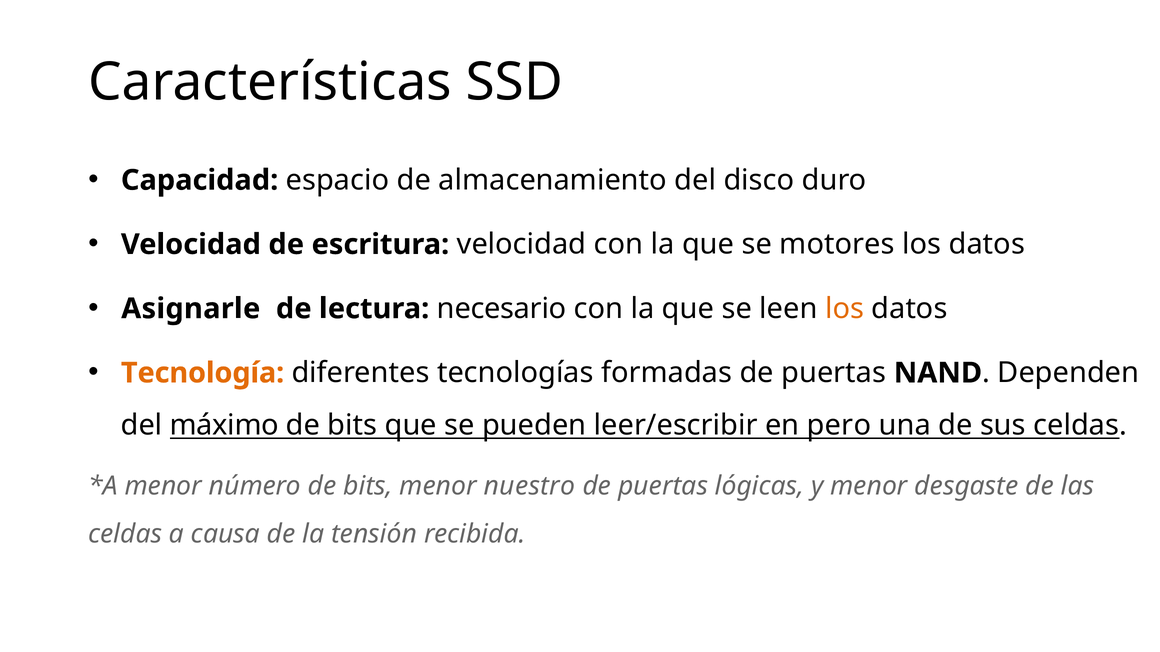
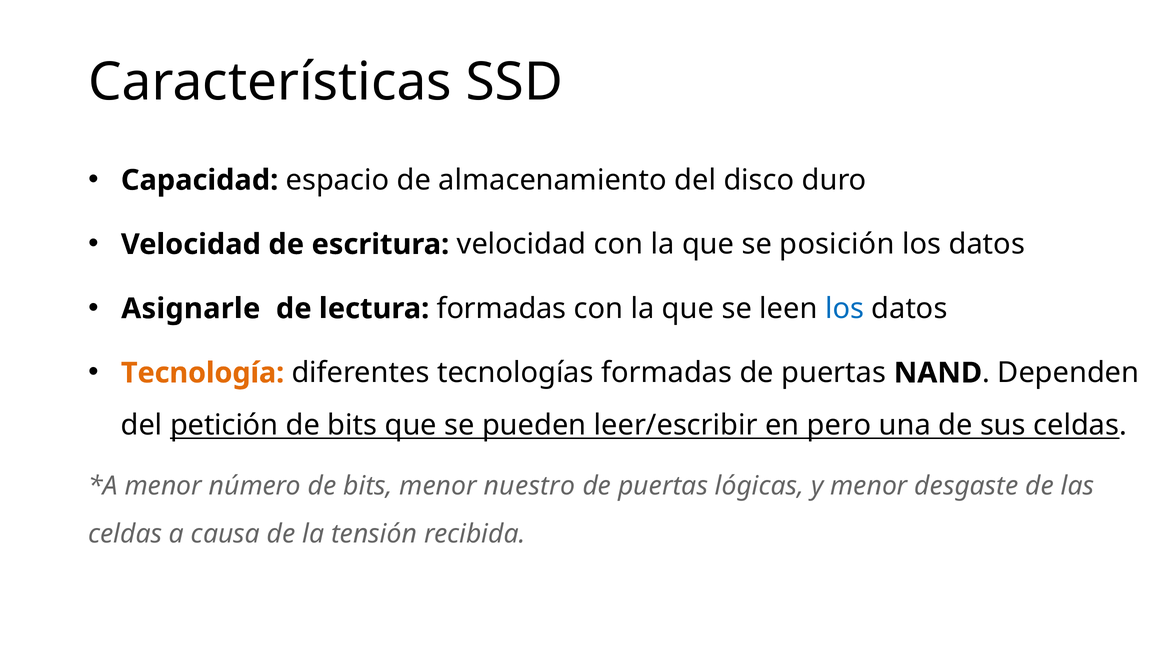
motores: motores -> posición (837, 245)
lectura necesario: necesario -> formadas (502, 309)
los colour: orange -> blue (845, 309)
máximo: máximo -> petición (224, 425)
